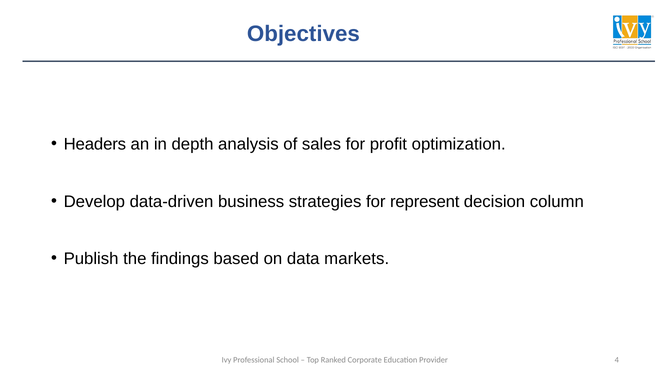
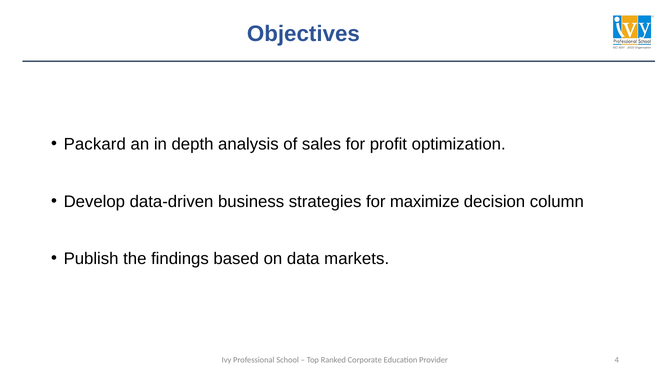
Headers: Headers -> Packard (95, 144)
represent: represent -> maximize (425, 201)
